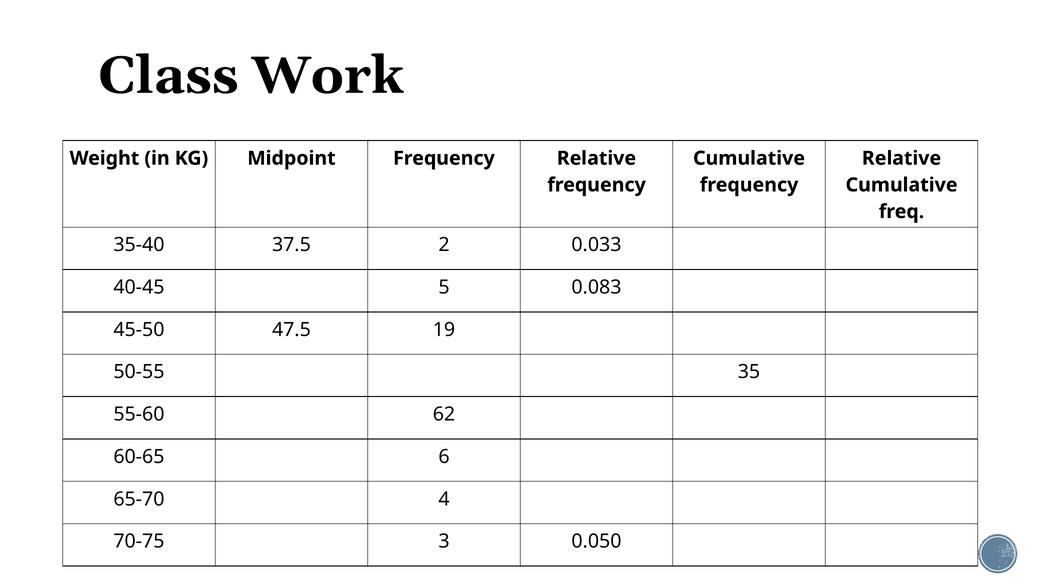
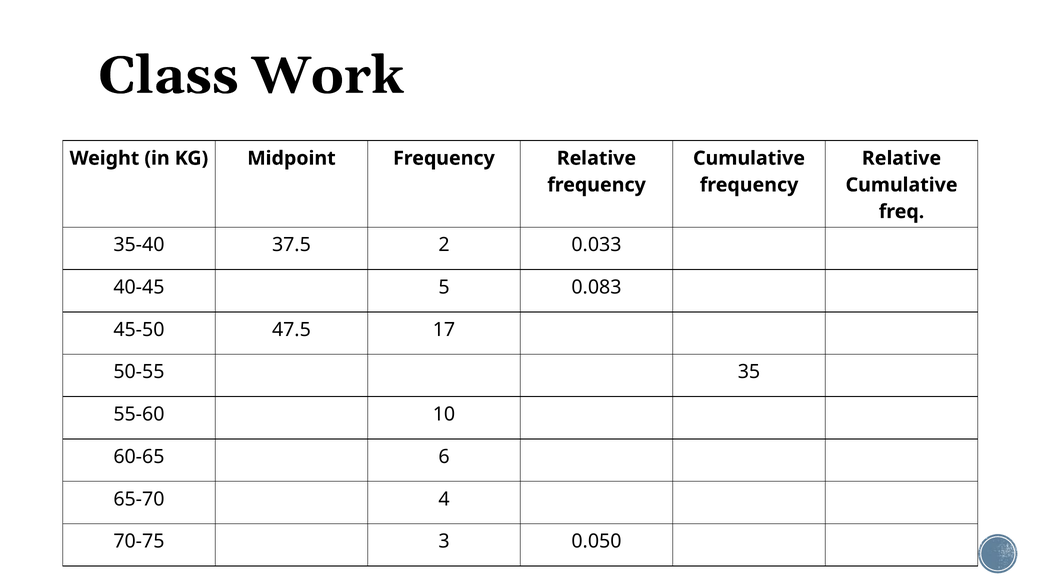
19: 19 -> 17 (444, 330)
62: 62 -> 10 (444, 415)
